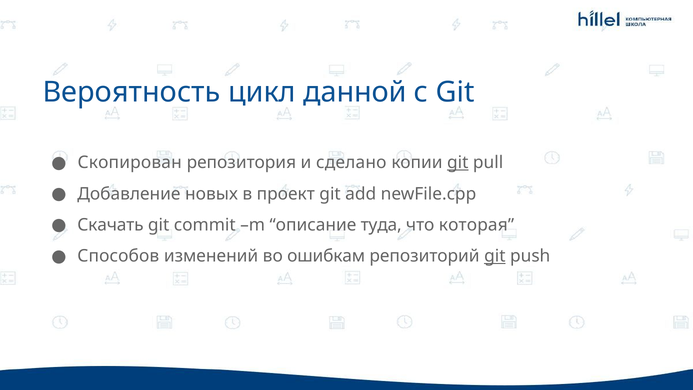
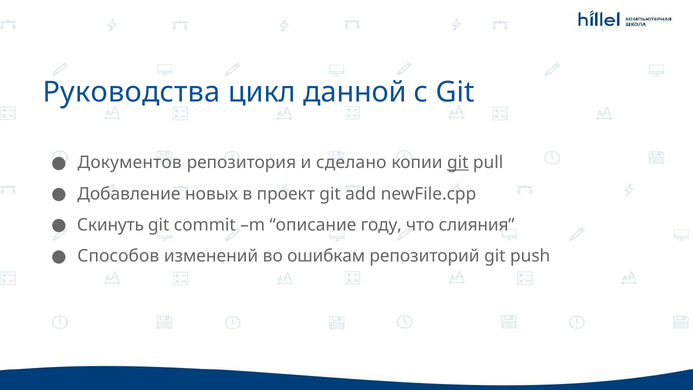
Вероятность: Вероятность -> Руководства (132, 92)
Скопирован: Скопирован -> Документов (130, 163)
Скачать: Скачать -> Скинуть (110, 225)
туда: туда -> году (381, 225)
которая: которая -> слияния (477, 225)
git underline: present -> none (495, 256)
